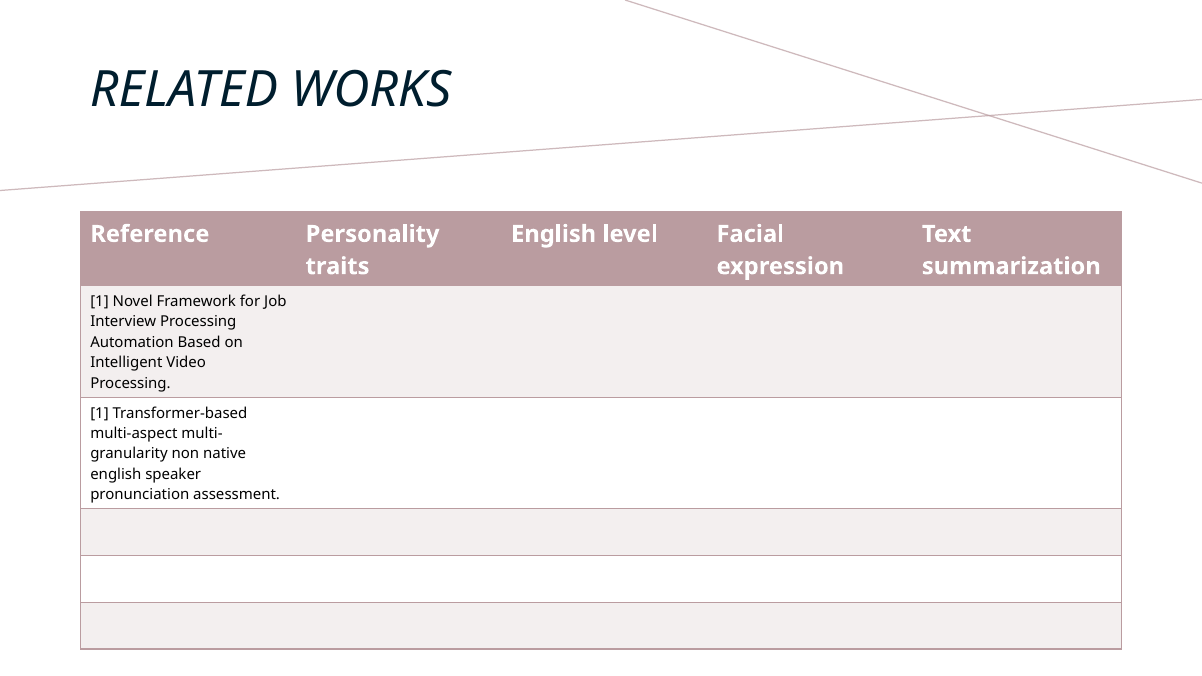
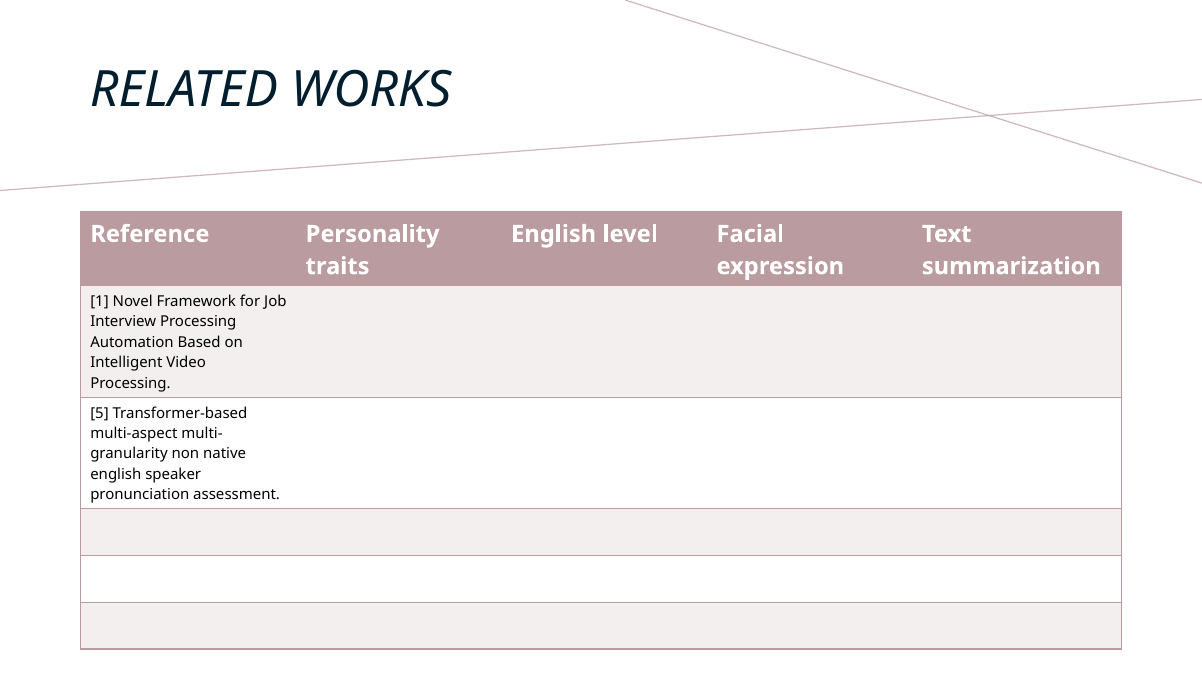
1: 1 -> 5 (100, 413)
